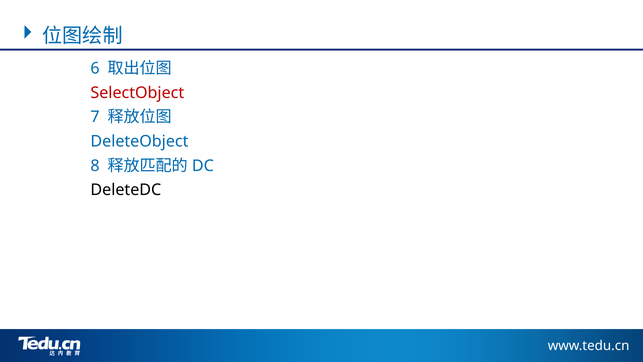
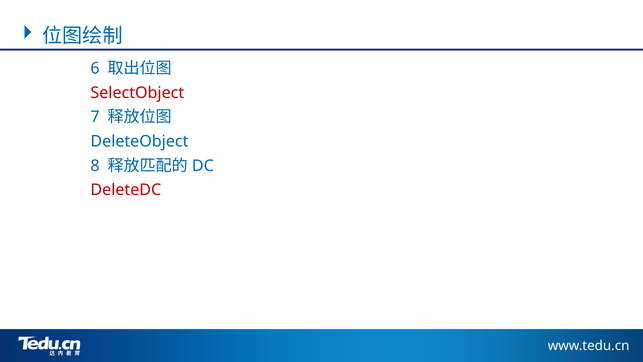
DeleteDC colour: black -> red (126, 190)
